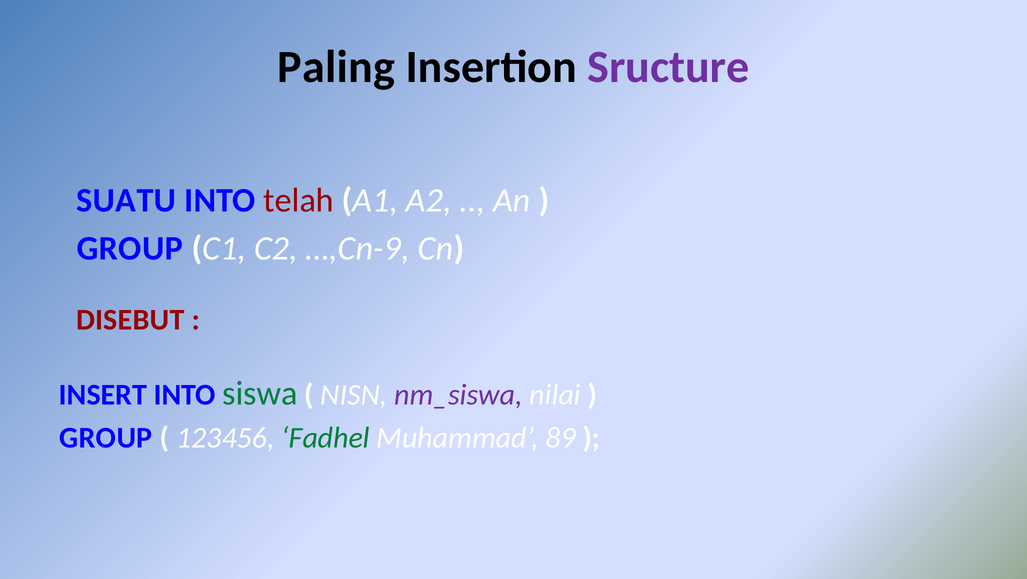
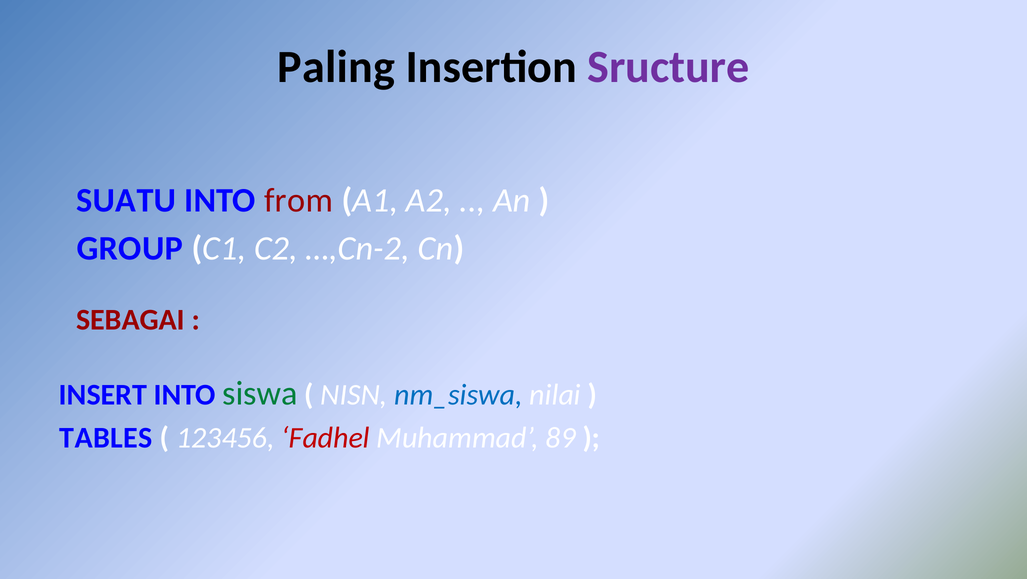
telah: telah -> from (299, 201)
…,Cn-9: …,Cn-9 -> …,Cn-2 (358, 249)
DISEBUT: DISEBUT -> SEBAGAI (130, 320)
nm_siswa colour: purple -> blue (458, 395)
GROUP: GROUP -> TABLES (106, 438)
Fadhel colour: green -> red (326, 438)
